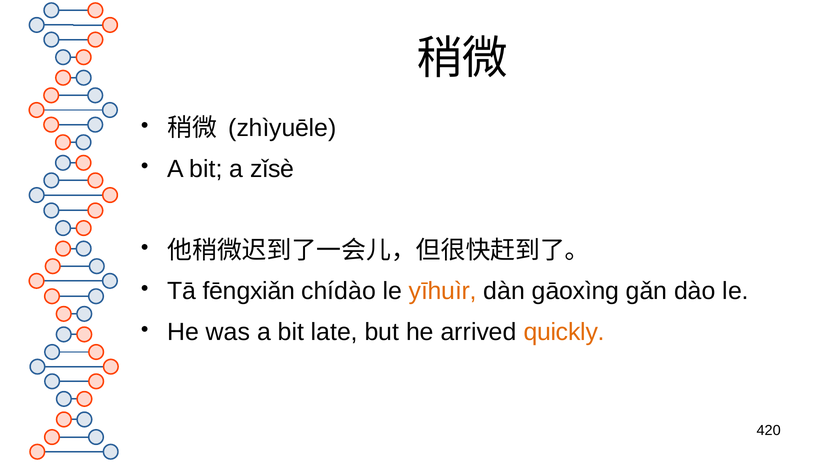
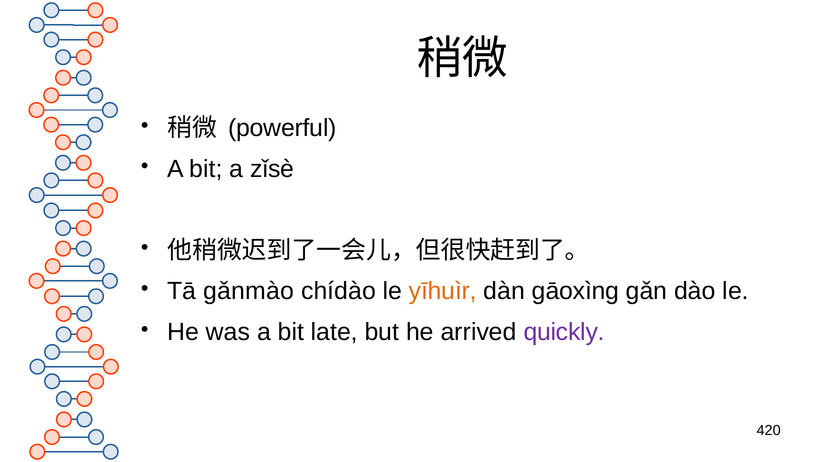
zhìyuēle: zhìyuēle -> powerful (282, 128)
fēngxiǎn: fēngxiǎn -> gǎnmào (249, 291)
quickly colour: orange -> purple (564, 332)
